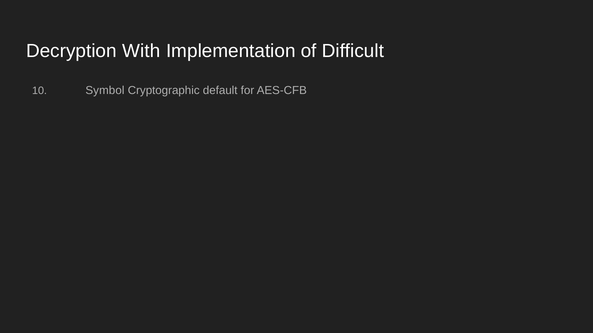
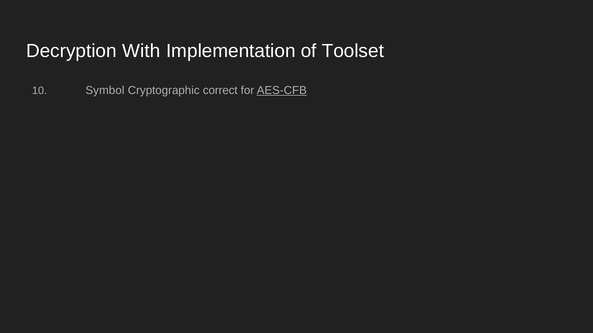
Difficult: Difficult -> Toolset (353, 51)
default: default -> correct (220, 90)
AES-CFB underline: none -> present (282, 90)
